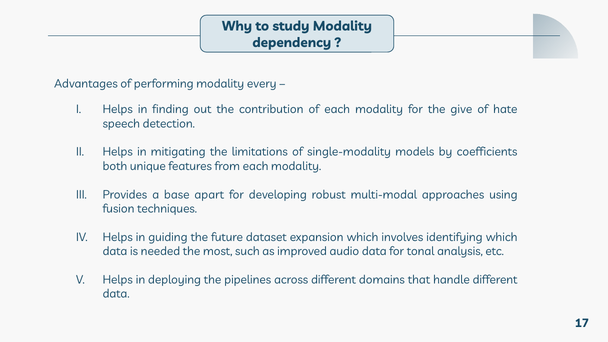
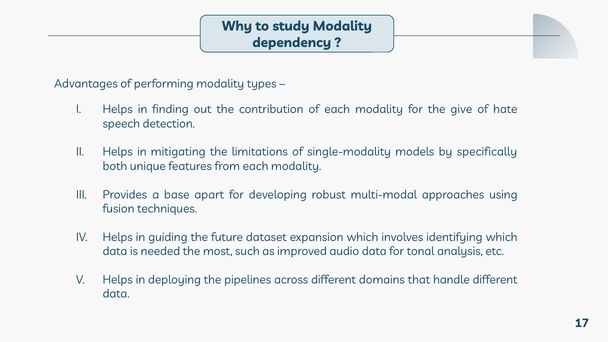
every: every -> types (262, 84)
coefficients: coefficients -> specifically (487, 152)
